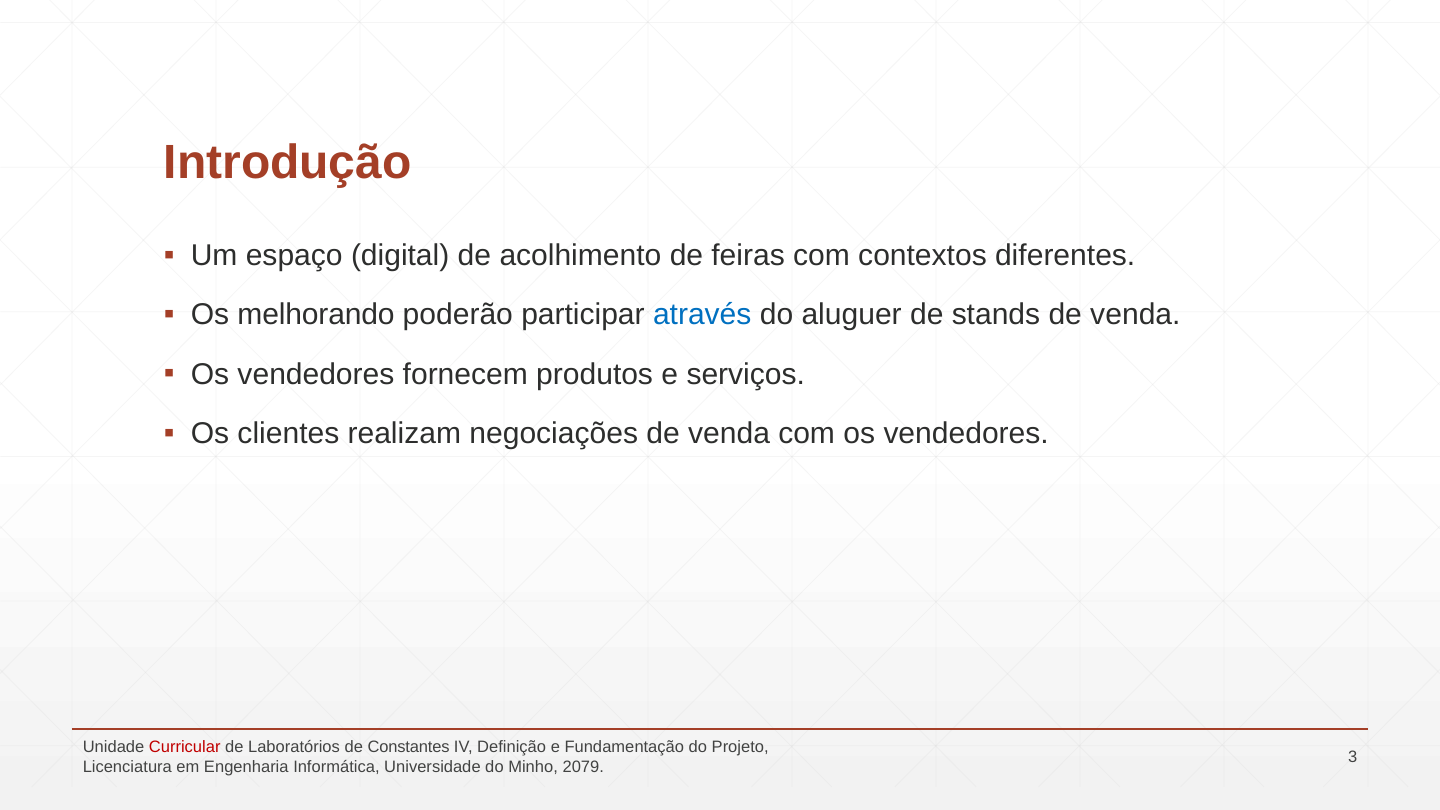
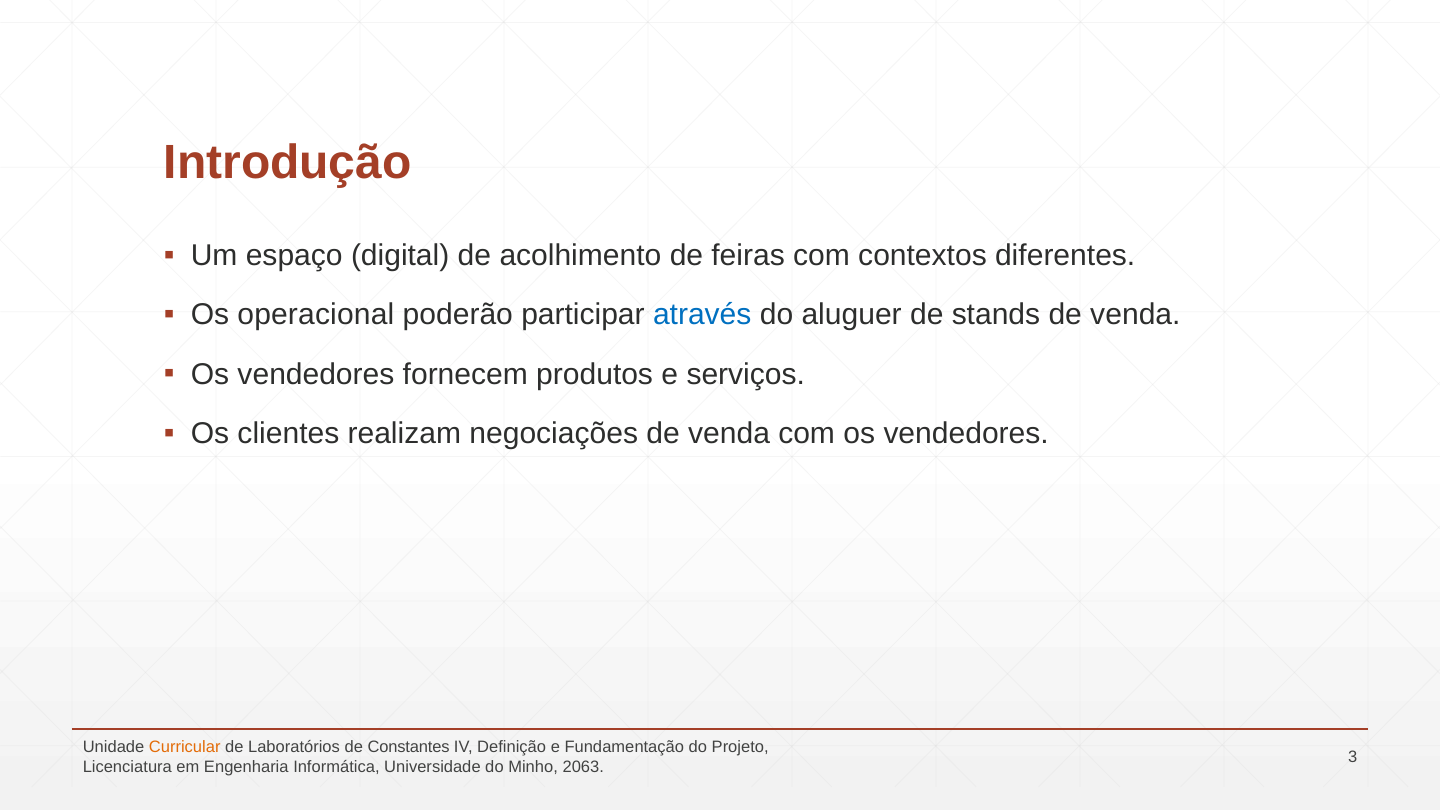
melhorando: melhorando -> operacional (316, 315)
Curricular colour: red -> orange (185, 747)
2079: 2079 -> 2063 (583, 767)
